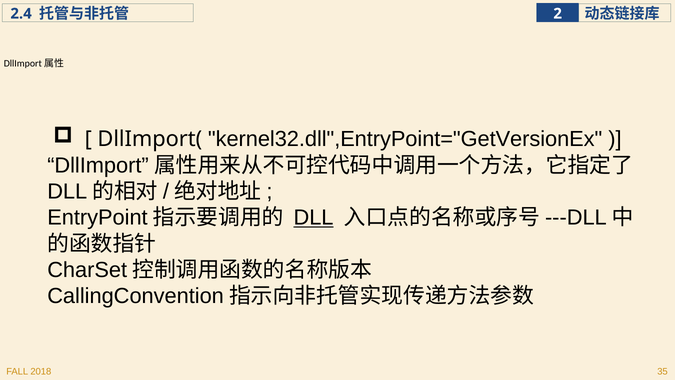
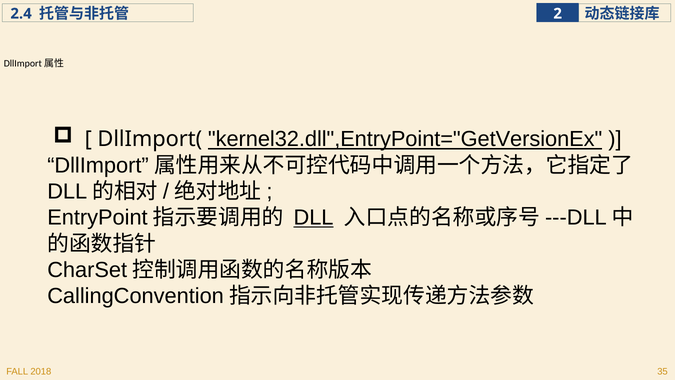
kernel32.dll",EntryPoint="GetVersionEx underline: none -> present (405, 139)
